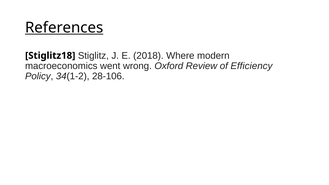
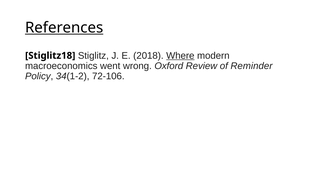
Where underline: none -> present (180, 56)
Efficiency: Efficiency -> Reminder (252, 66)
28-106: 28-106 -> 72-106 (108, 76)
